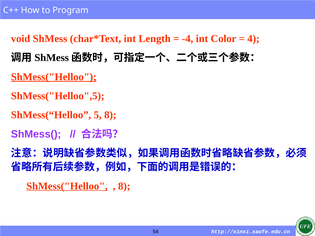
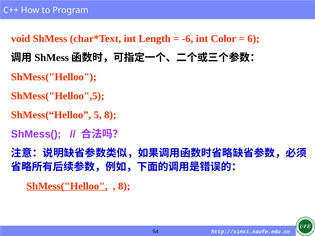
-4: -4 -> -6 (188, 39)
4: 4 -> 6 (253, 39)
ShMess("Helloo underline: present -> none (54, 77)
